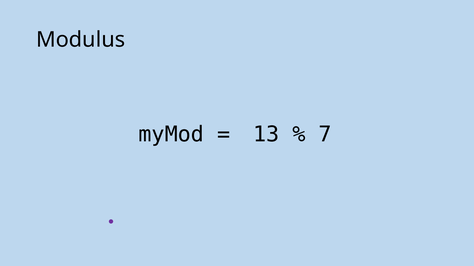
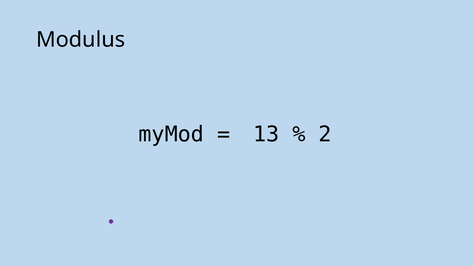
7: 7 -> 2 (325, 135)
